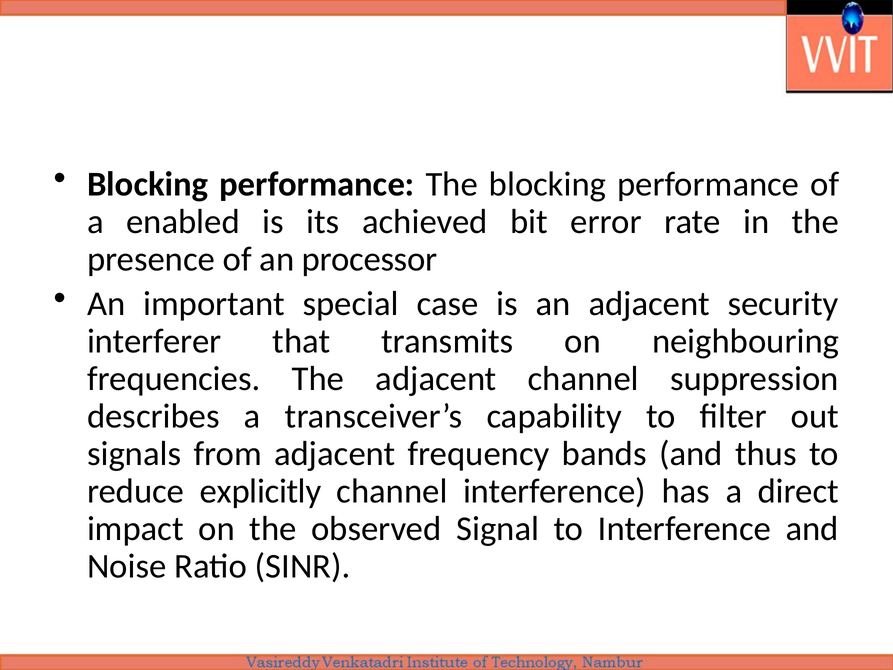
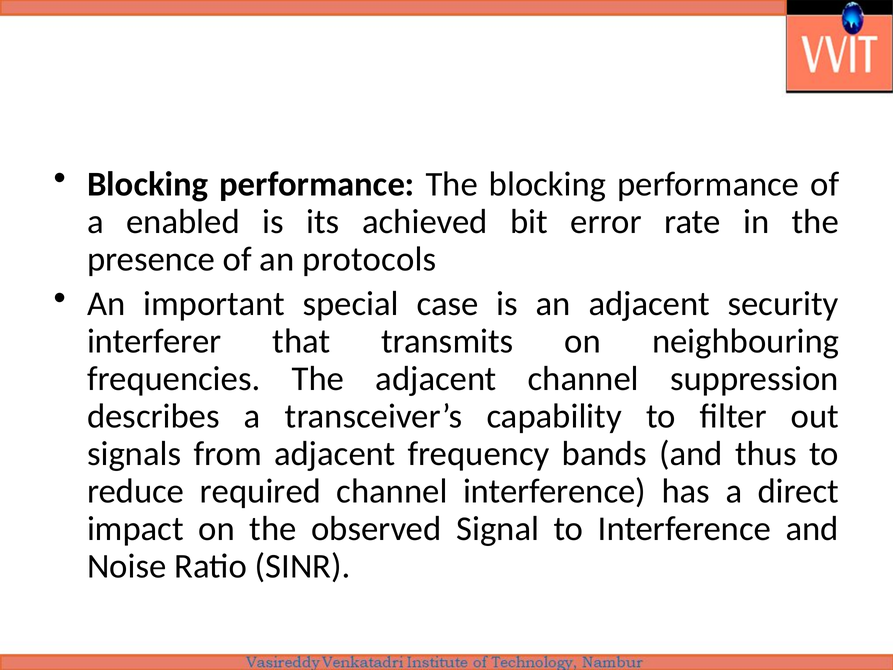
processor: processor -> protocols (369, 259)
explicitly: explicitly -> required (260, 491)
